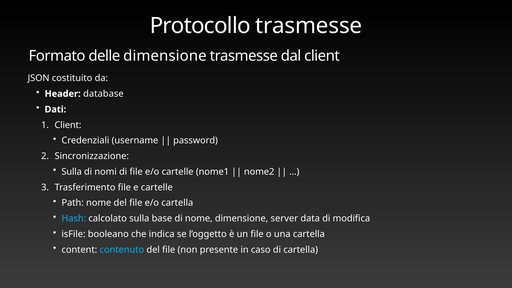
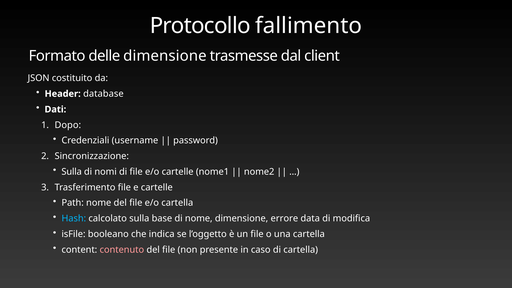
Protocollo trasmesse: trasmesse -> fallimento (309, 26)
Client: Client -> Dopo (68, 125)
server: server -> errore (284, 219)
contenuto colour: light blue -> pink (122, 250)
